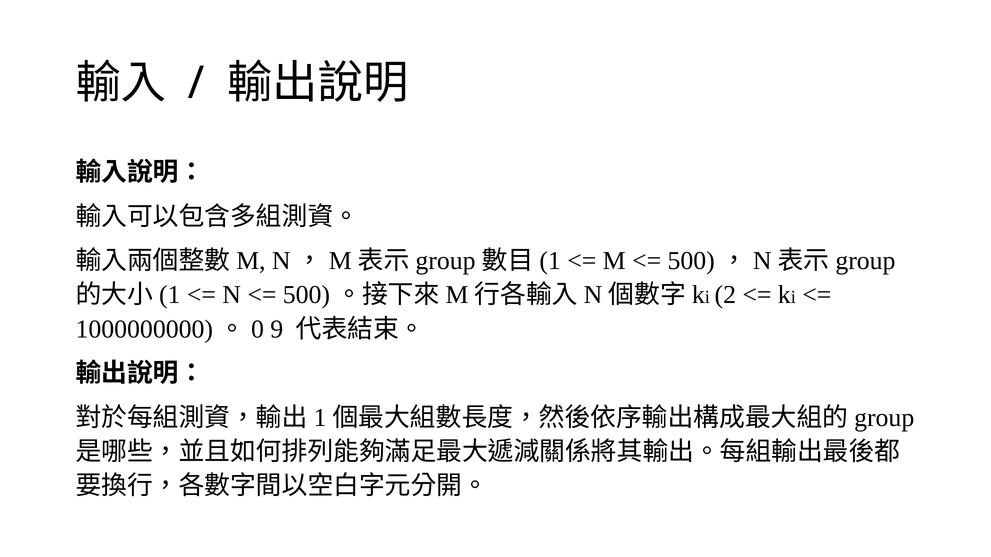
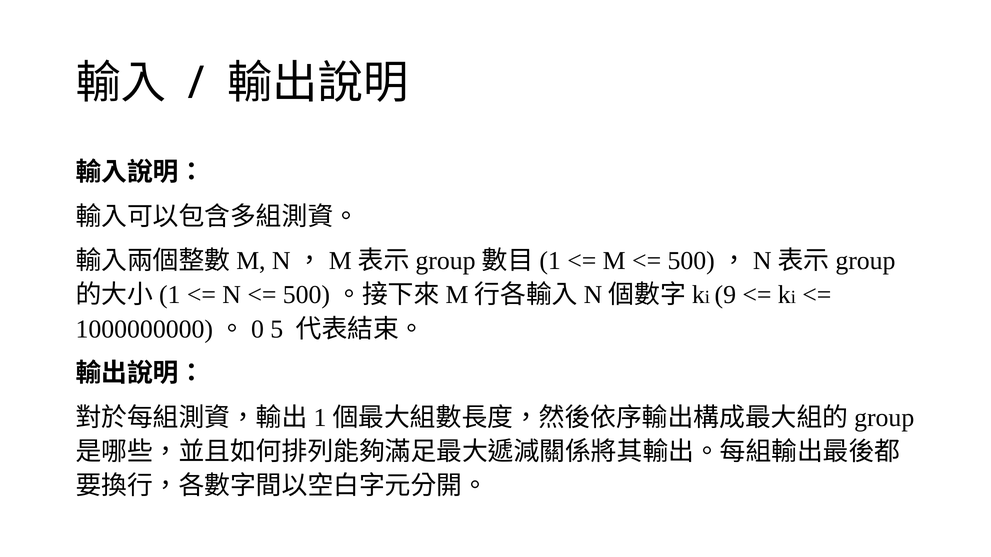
2: 2 -> 9 (725, 295)
9: 9 -> 5 (277, 329)
